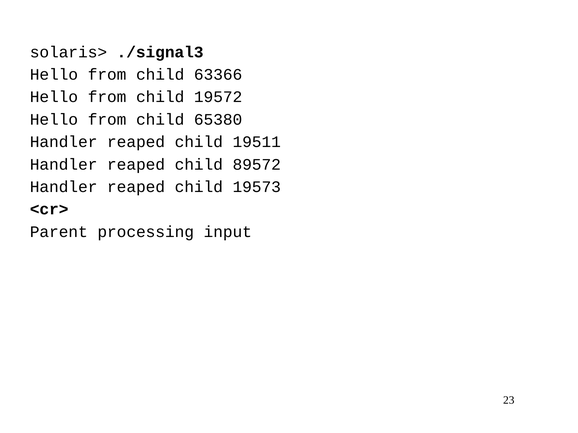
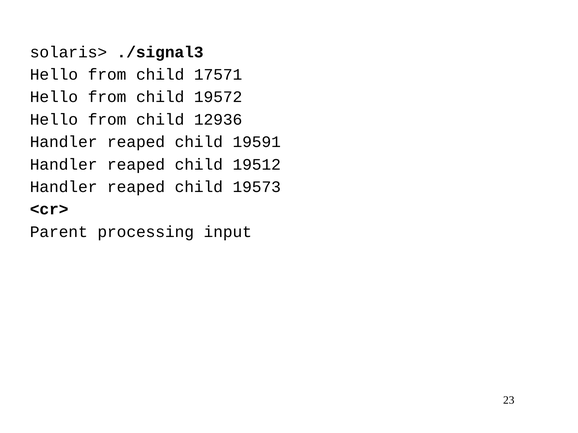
63366: 63366 -> 17571 (218, 75)
65380: 65380 -> 12936 (218, 120)
19511: 19511 -> 19591 (257, 142)
89572: 89572 -> 19512 (257, 165)
